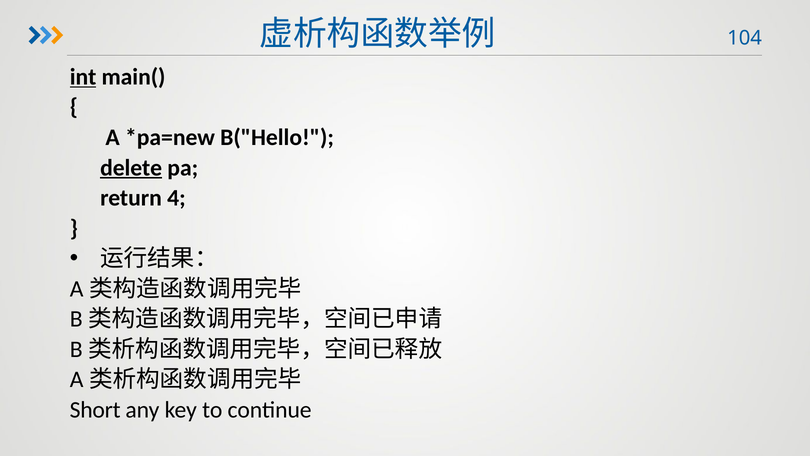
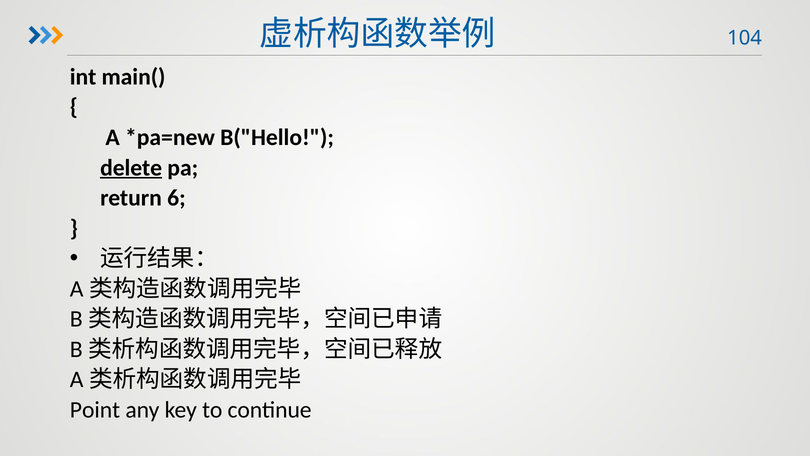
int underline: present -> none (83, 77)
4: 4 -> 6 (176, 198)
Short: Short -> Point (95, 410)
